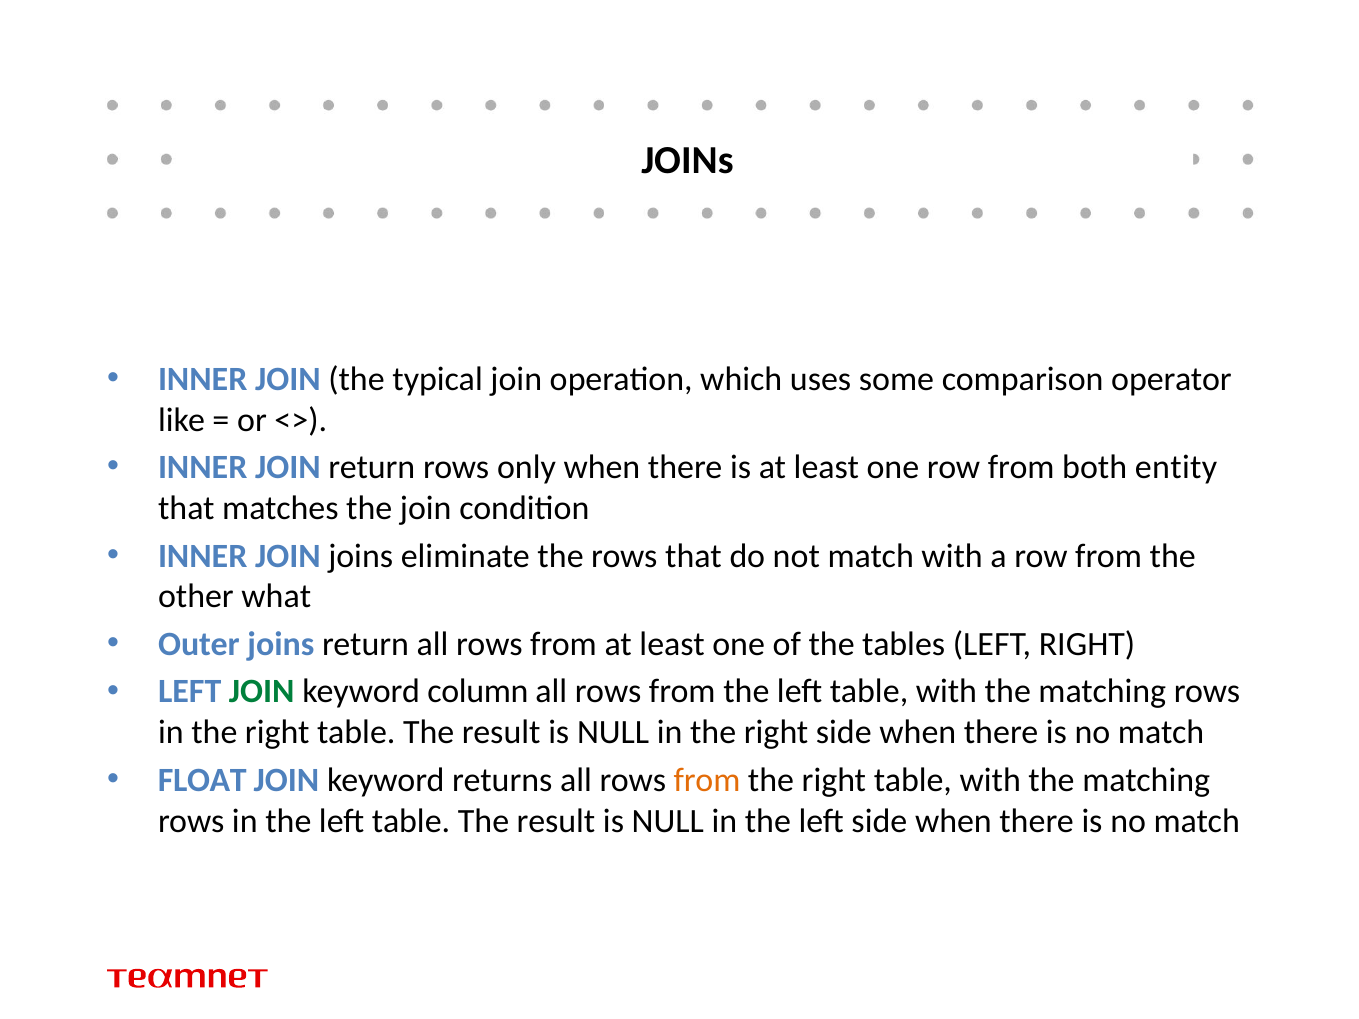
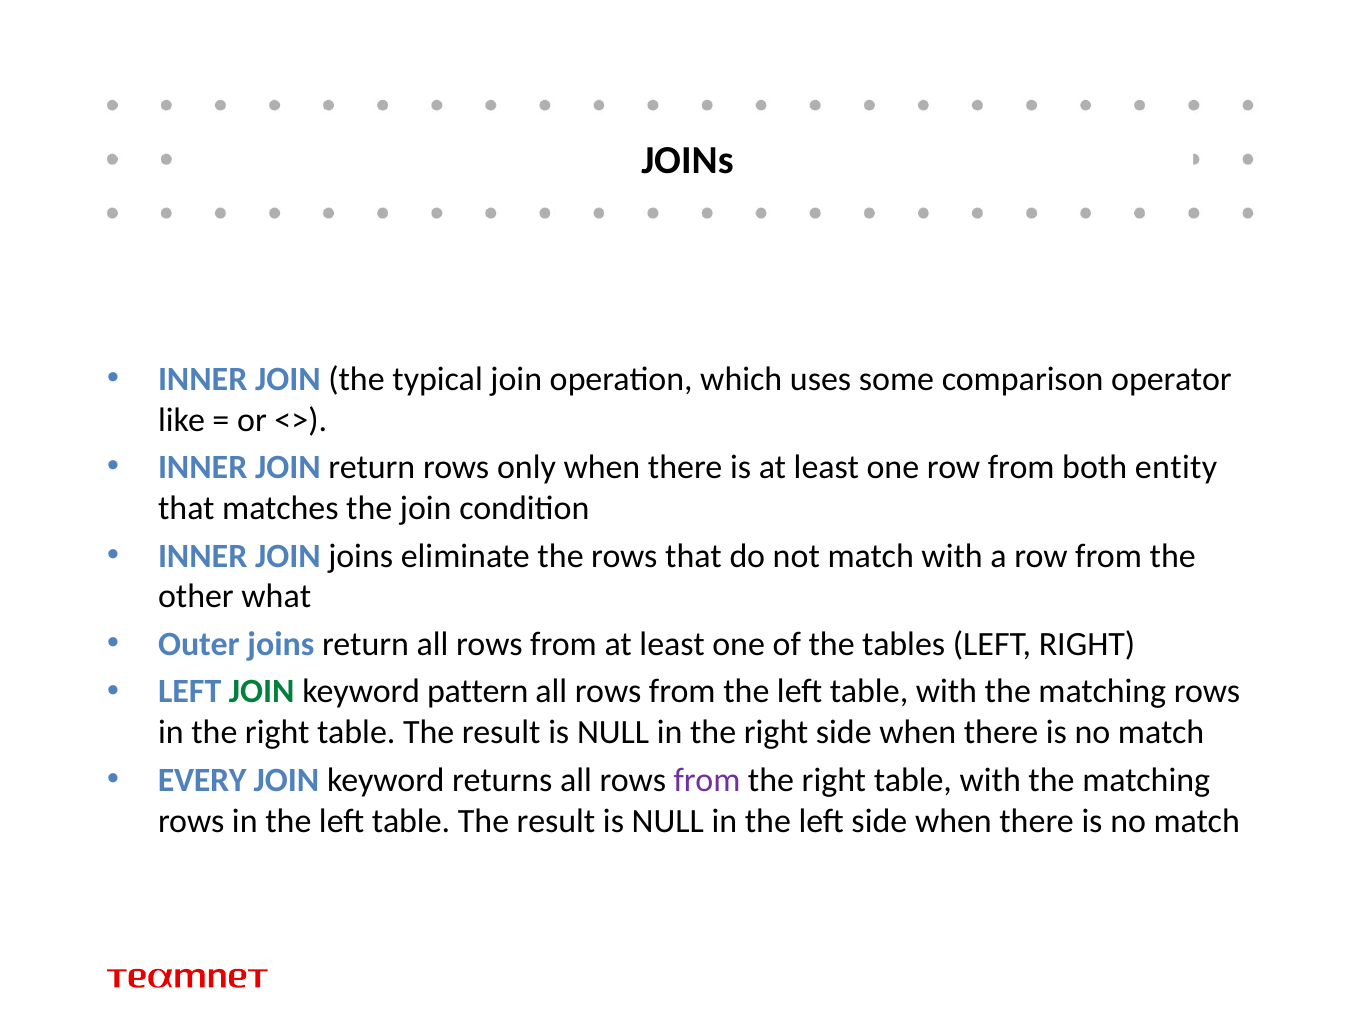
column: column -> pattern (478, 692)
FLOAT: FLOAT -> EVERY (202, 780)
from colour: orange -> purple (707, 780)
